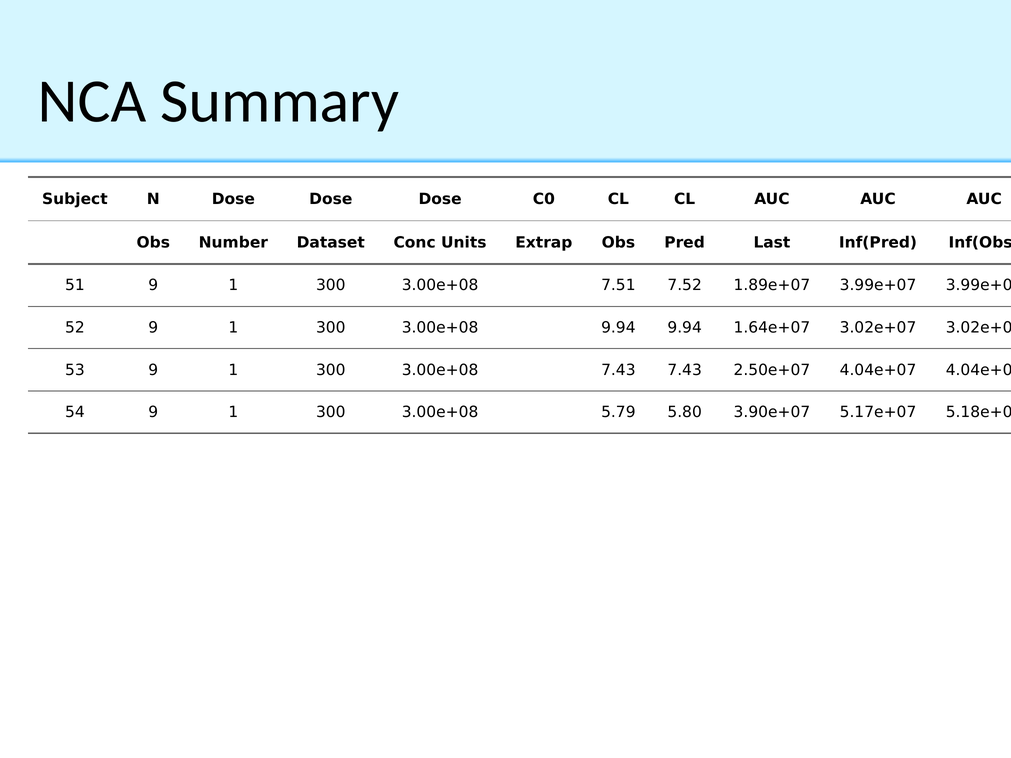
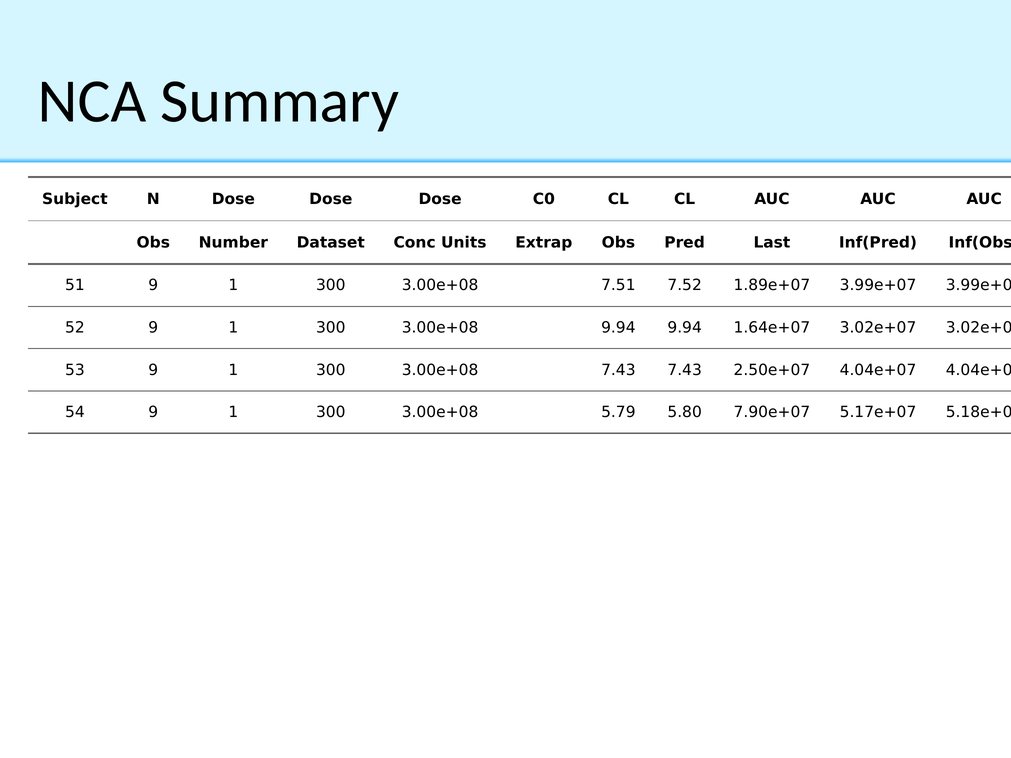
3.90e+07: 3.90e+07 -> 7.90e+07 (772, 412)
